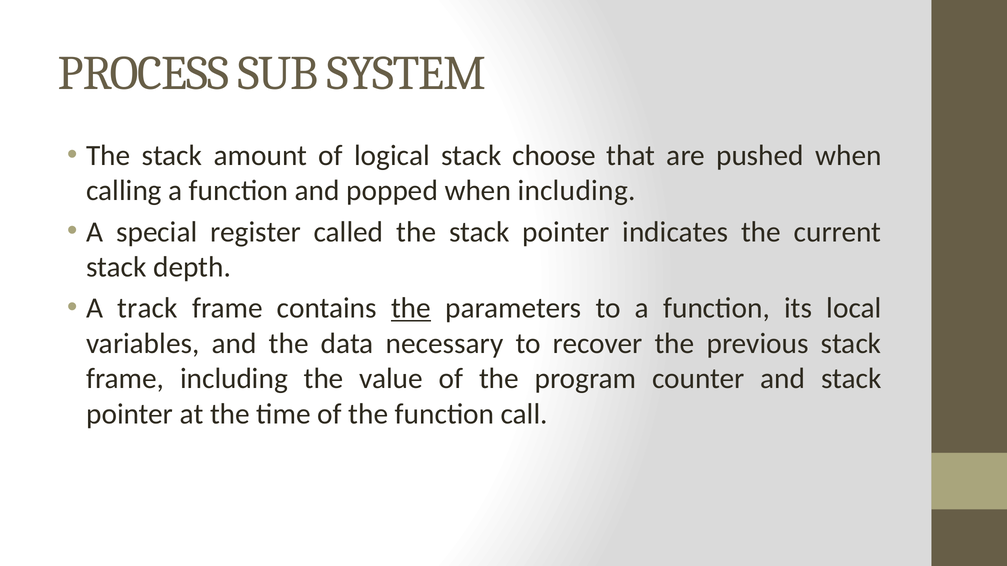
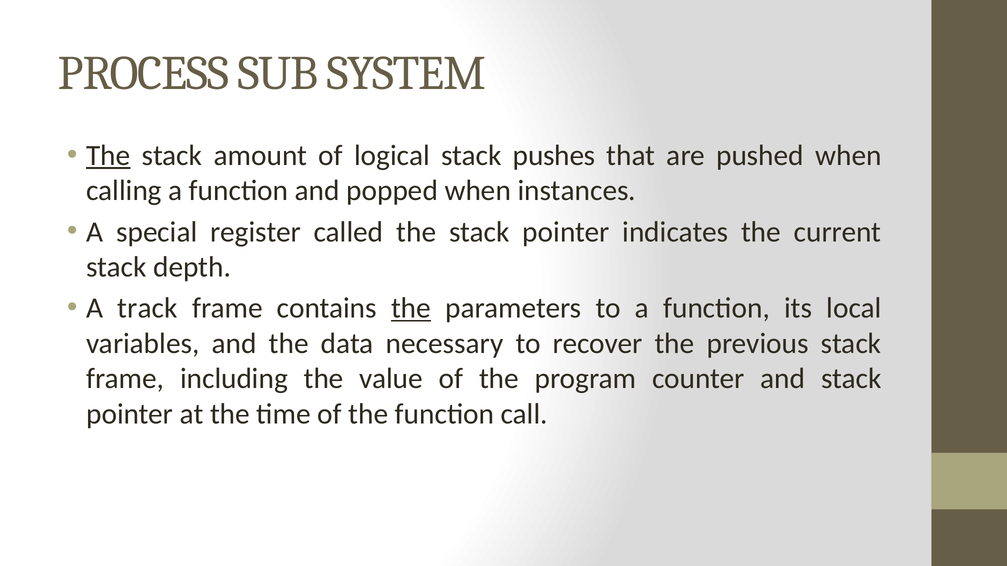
The underline: none -> present (108, 156)
choose: choose -> pushes (554, 156)
when including: including -> instances (577, 191)
